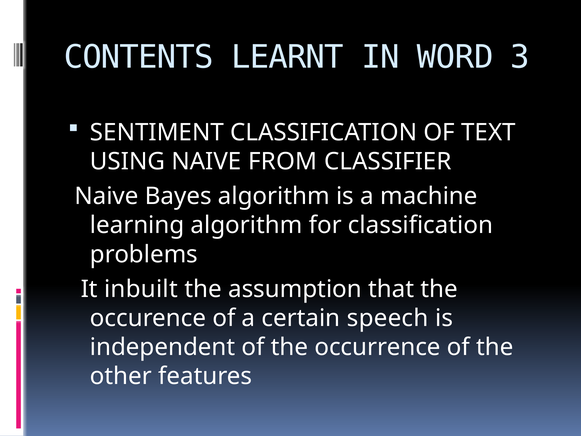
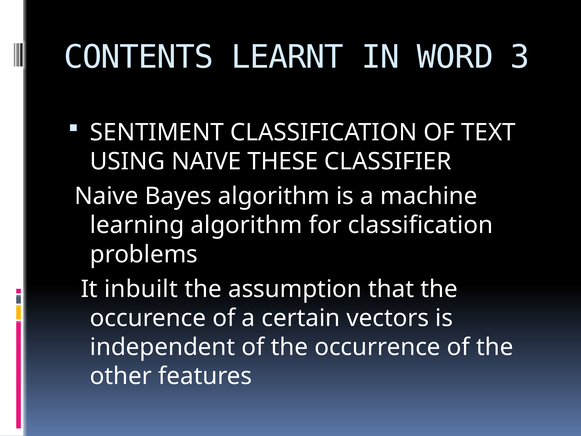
FROM: FROM -> THESE (283, 161)
speech: speech -> vectors (388, 318)
